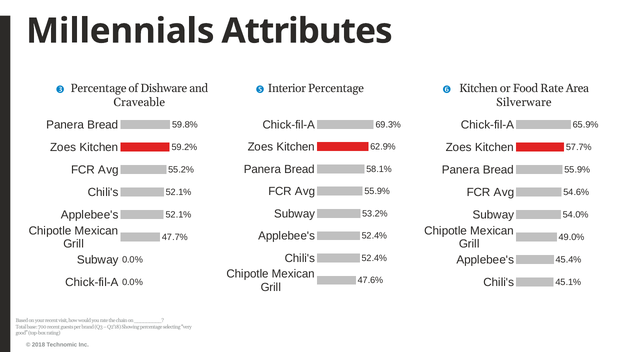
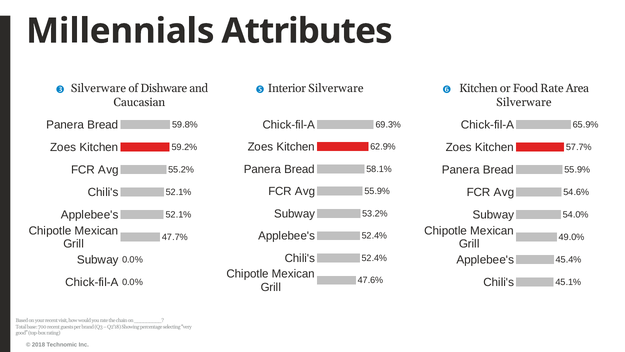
Percentage: Percentage -> Silverware (98, 88)
Interior Percentage: Percentage -> Silverware (336, 88)
Craveable: Craveable -> Caucasian (139, 102)
